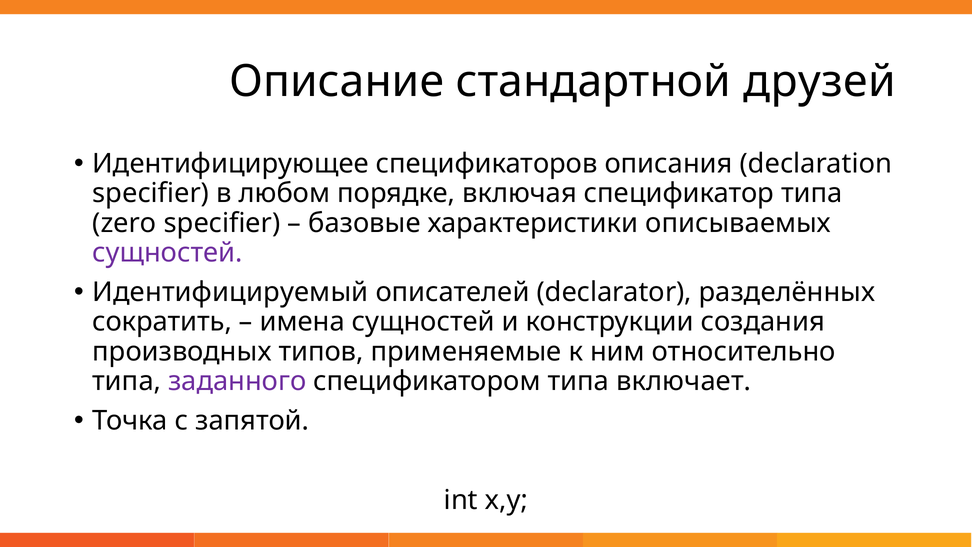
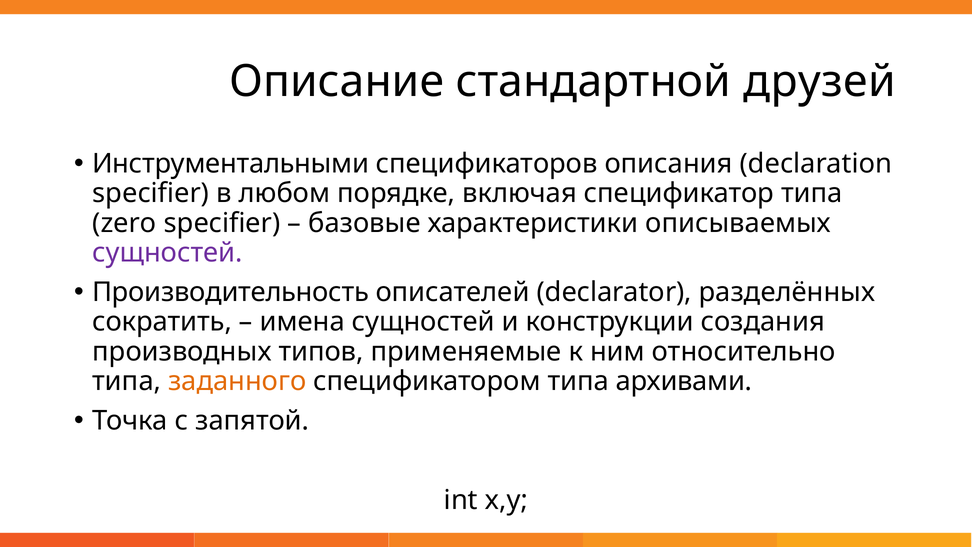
Идентифицирующее: Идентифицирующее -> Инструментальными (231, 164)
Идентифицируемый: Идентифицируемый -> Производительность (231, 292)
заданного colour: purple -> orange (237, 381)
включает: включает -> архивами (684, 381)
